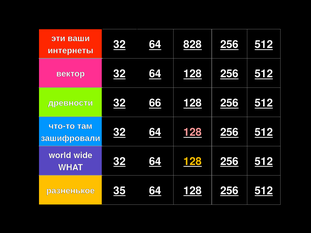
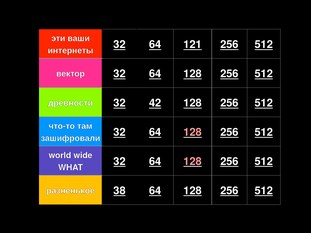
828: 828 -> 121 (193, 45)
66: 66 -> 42 (155, 103)
128 colour: yellow -> pink (193, 162)
35: 35 -> 38 (120, 191)
